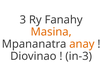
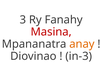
Masina colour: orange -> red (51, 32)
